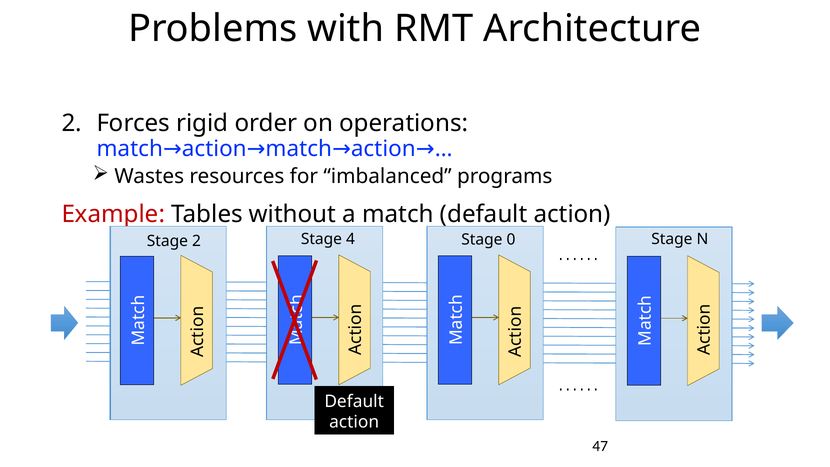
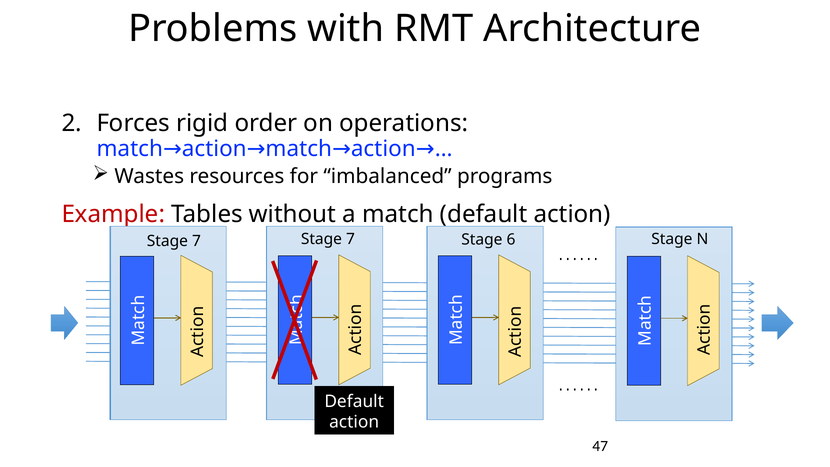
2: 2 -> 7 (197, 241)
4: 4 -> 7 (351, 239)
0: 0 -> 6 (511, 239)
